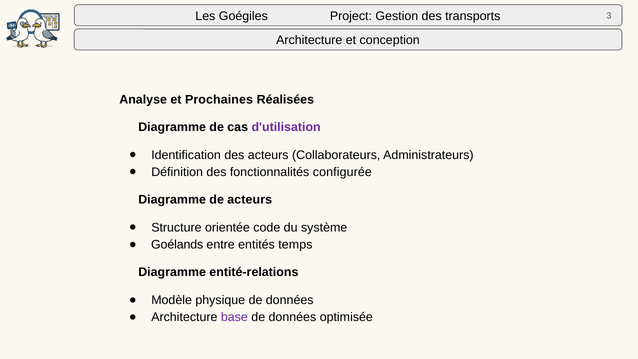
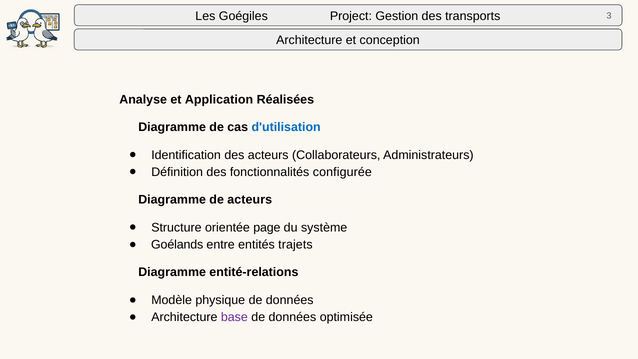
Prochaines: Prochaines -> Application (219, 99)
d'utilisation colour: purple -> blue (286, 127)
code: code -> page (267, 227)
temps: temps -> trajets (295, 245)
